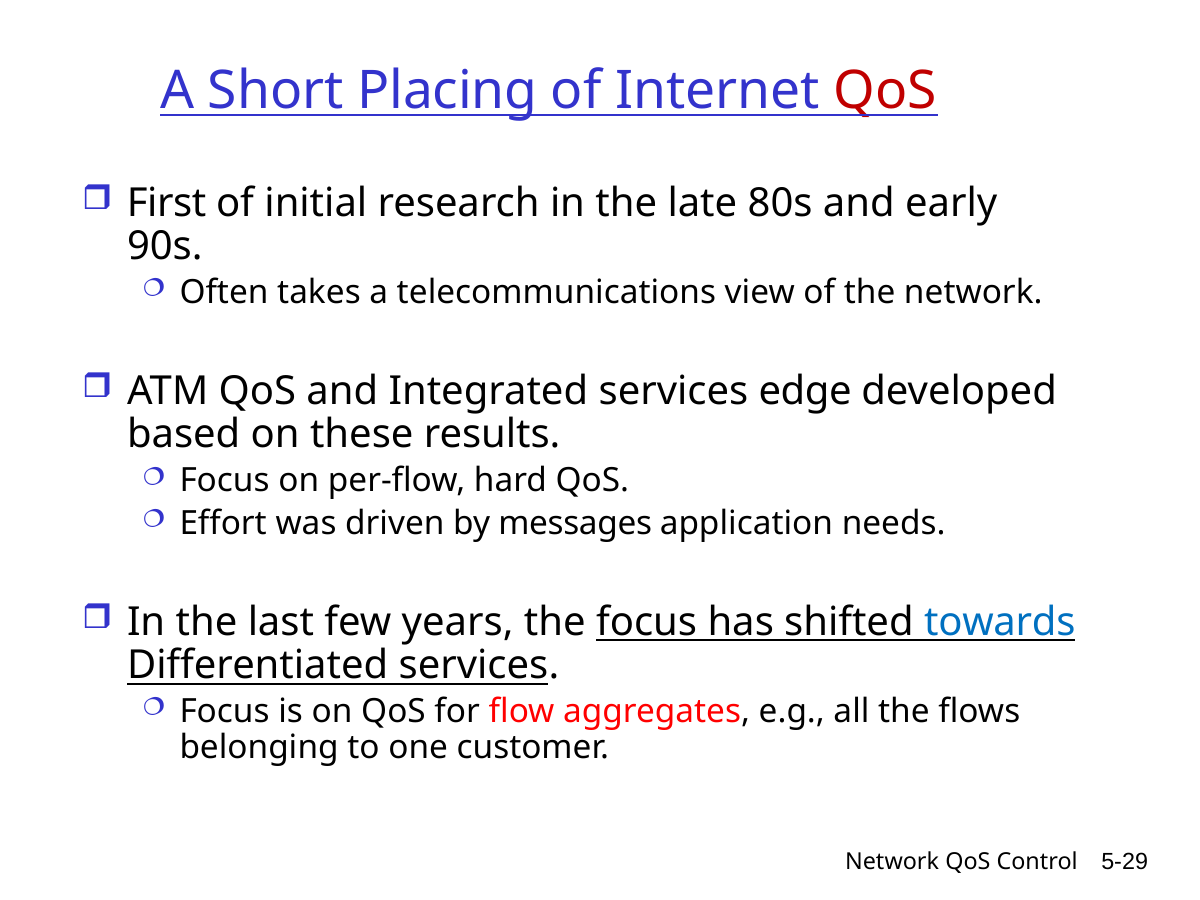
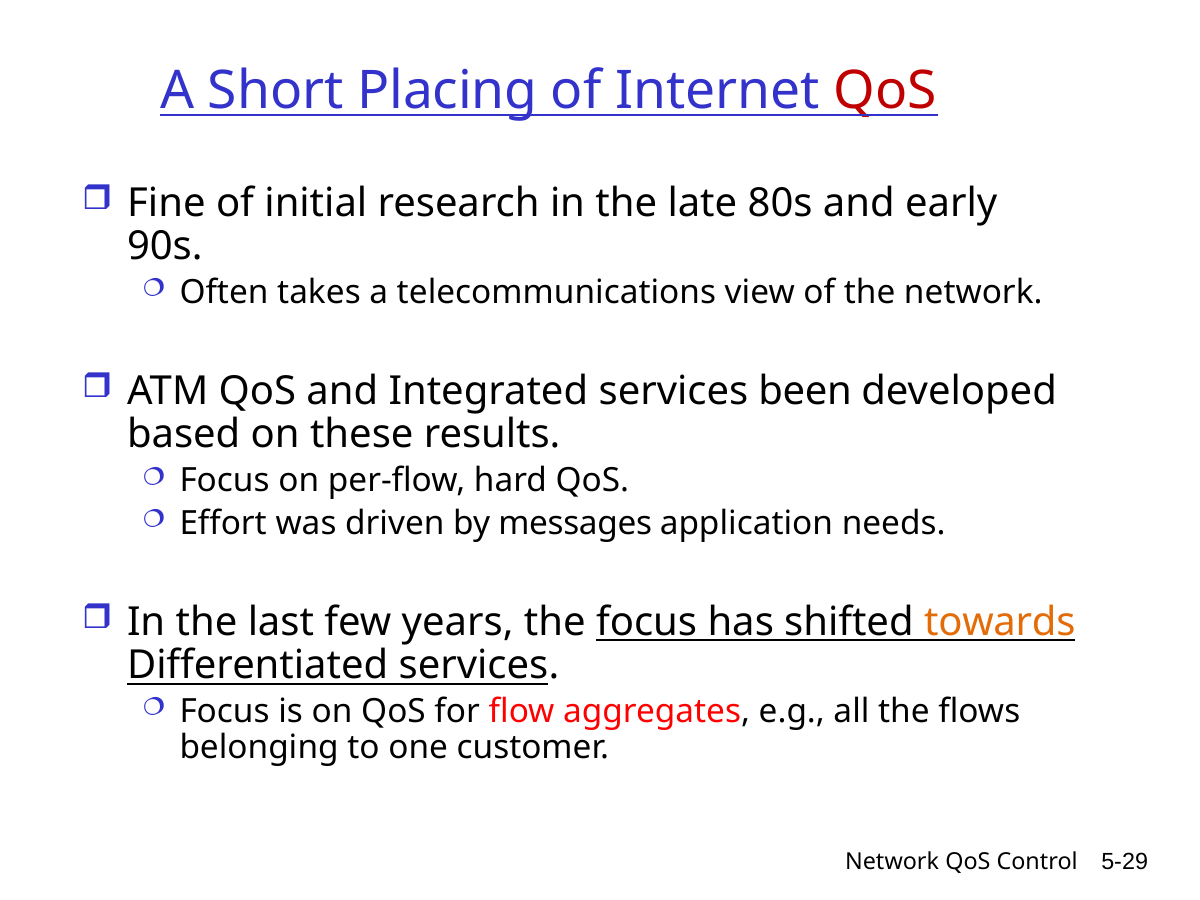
First: First -> Fine (166, 203)
edge: edge -> been (805, 391)
towards colour: blue -> orange (1000, 622)
